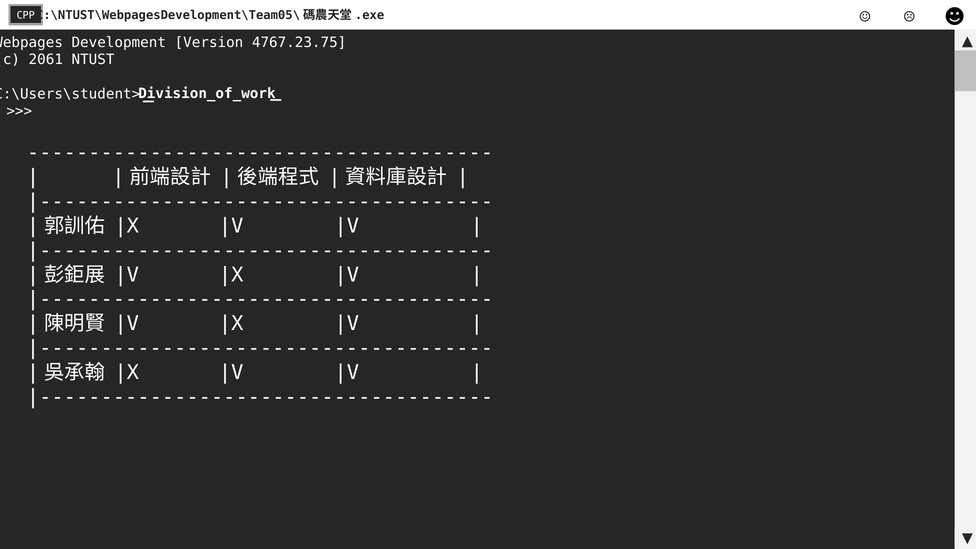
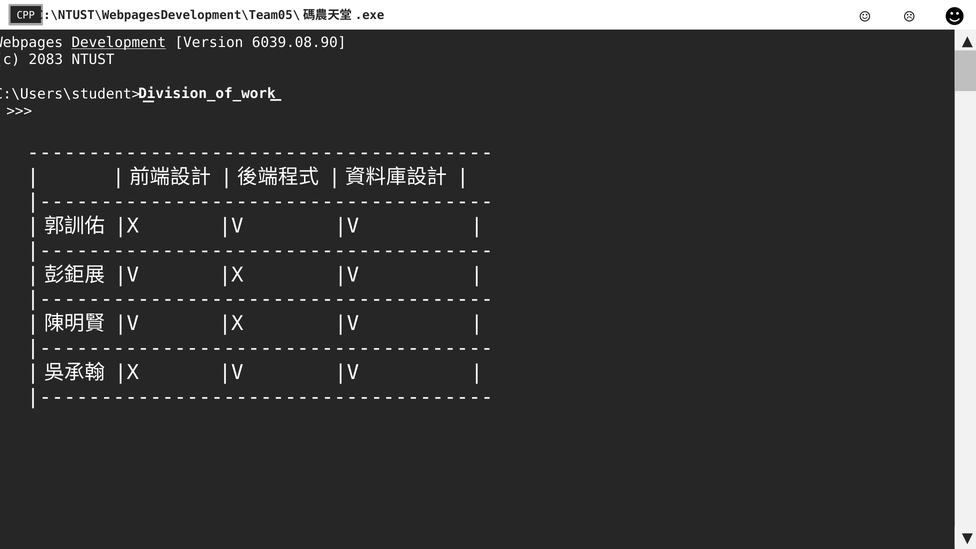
Development underline: none -> present (119, 43)
4767.23.75: 4767.23.75 -> 6039.08.90 (299, 43)
2061: 2061 -> 2083 (46, 60)
